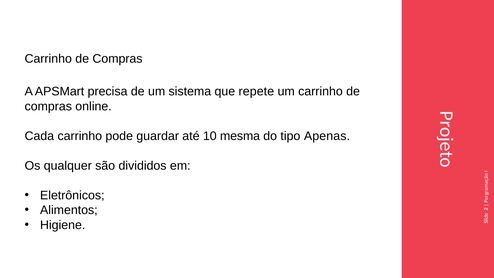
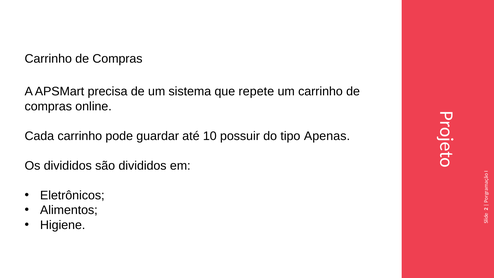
mesma: mesma -> possuir (240, 136)
Os qualquer: qualquer -> divididos (68, 166)
